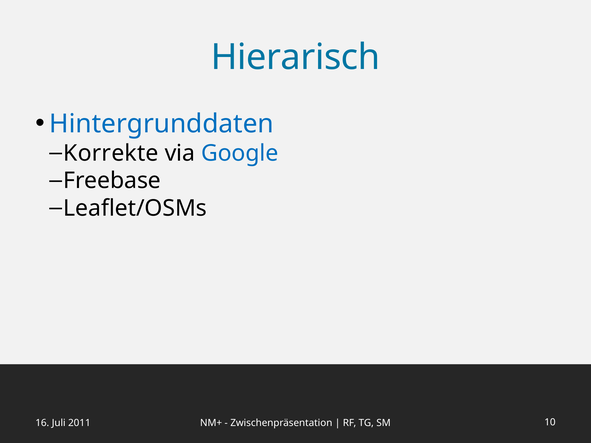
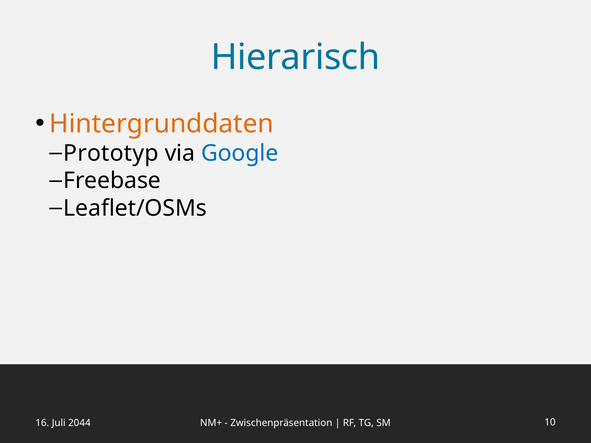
Hintergrunddaten colour: blue -> orange (162, 124)
Korrekte: Korrekte -> Prototyp (111, 153)
2011: 2011 -> 2044 (79, 423)
